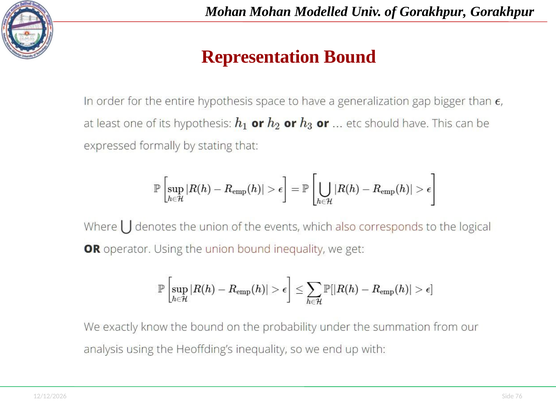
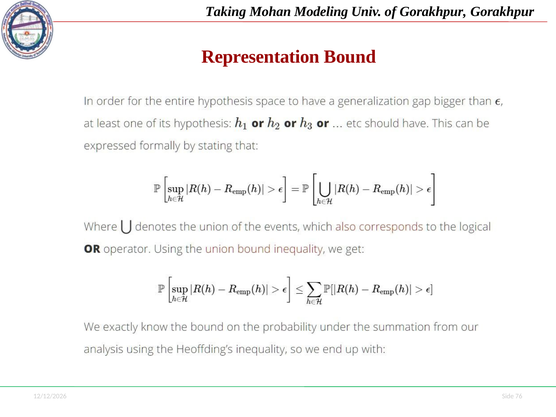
Mohan: Mohan -> Taking (226, 12)
Modelled: Modelled -> Modeling (321, 12)
